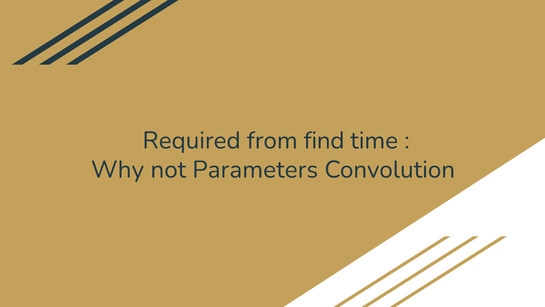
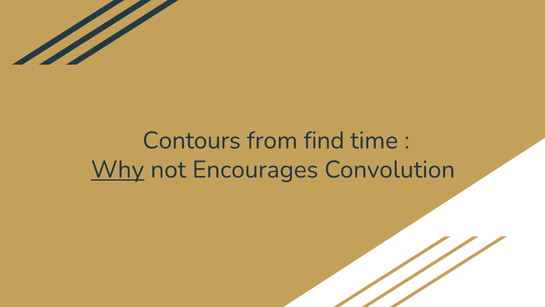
Required: Required -> Contours (192, 140)
Why underline: none -> present (118, 169)
Parameters: Parameters -> Encourages (255, 169)
